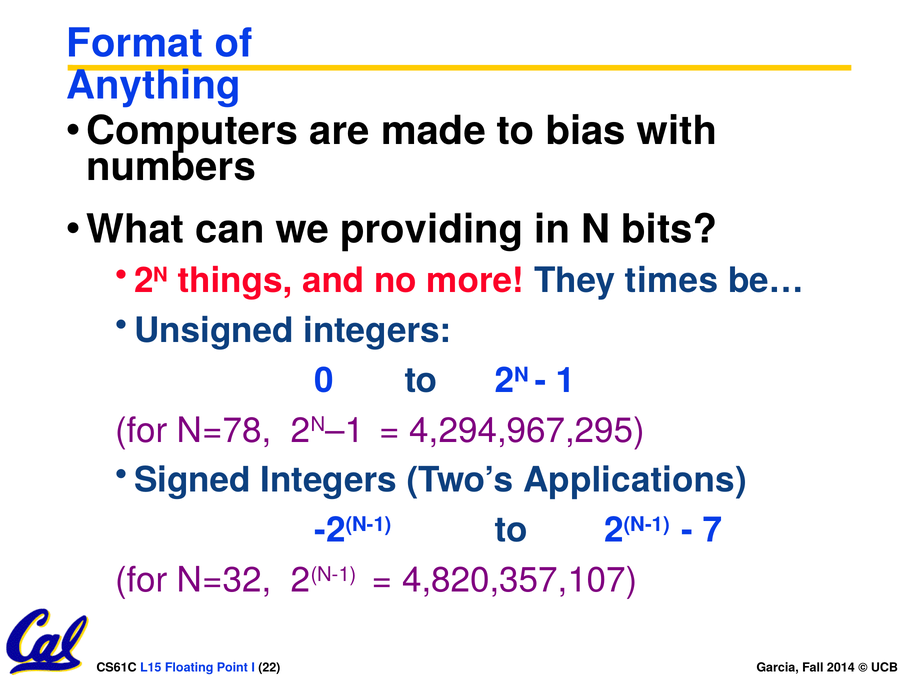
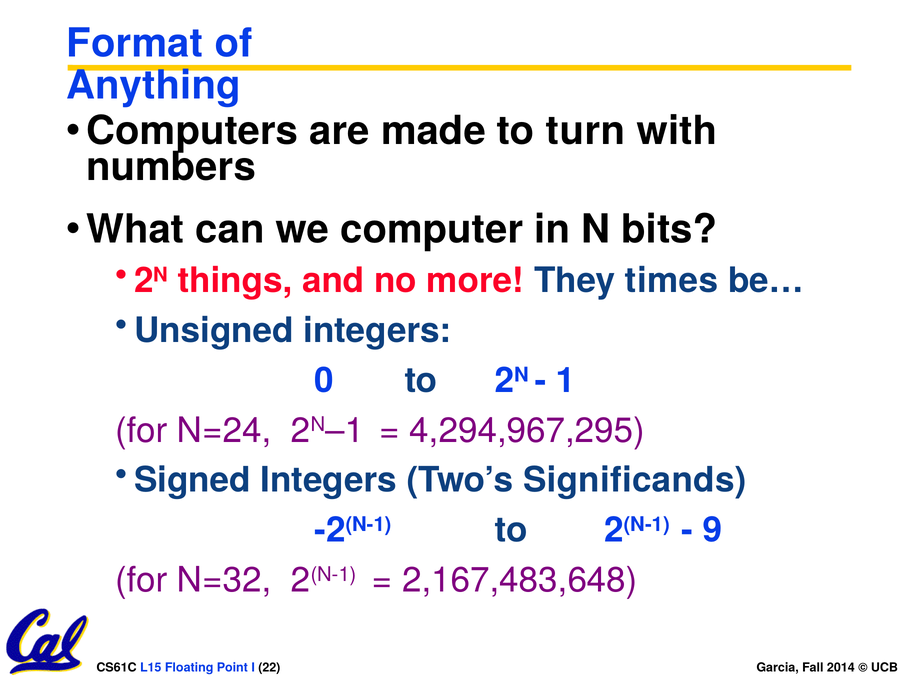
bias: bias -> turn (585, 131)
providing: providing -> computer (432, 229)
N=78: N=78 -> N=24 (224, 430)
Applications: Applications -> Significands (635, 480)
7: 7 -> 9 (712, 530)
4,820,357,107: 4,820,357,107 -> 2,167,483,648 (520, 580)
